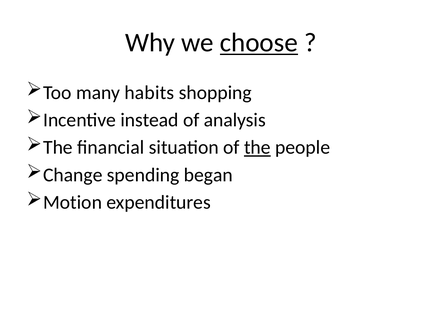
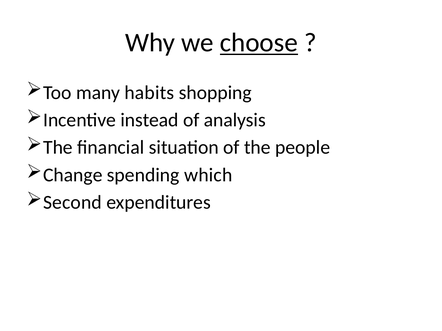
the underline: present -> none (257, 148)
began: began -> which (208, 175)
Motion: Motion -> Second (72, 203)
